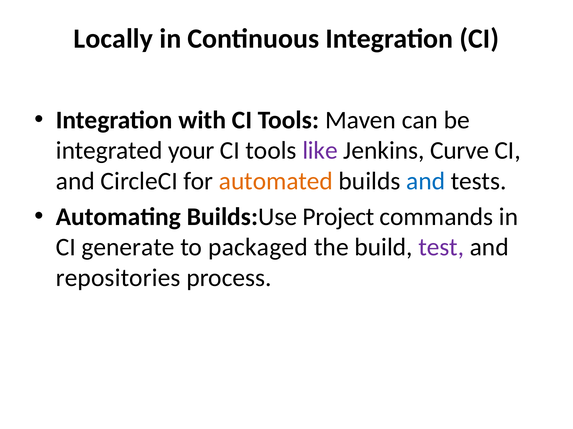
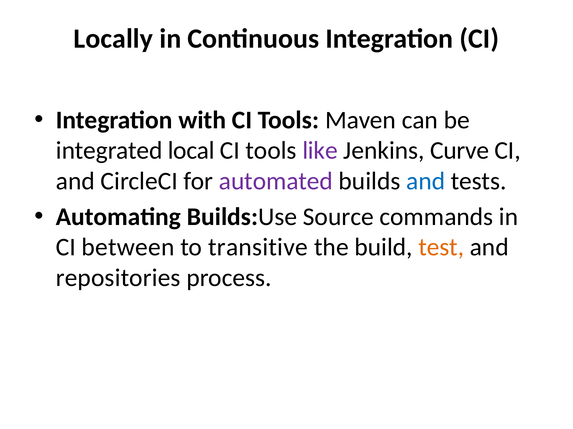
your: your -> local (191, 151)
automated colour: orange -> purple (276, 181)
Project: Project -> Source (338, 217)
generate: generate -> between (128, 248)
packaged: packaged -> transitive (258, 248)
test colour: purple -> orange (441, 248)
